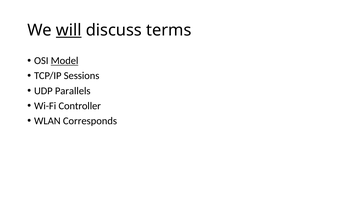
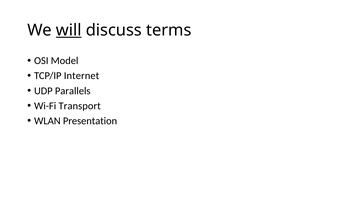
Model underline: present -> none (65, 61)
Sessions: Sessions -> Internet (82, 76)
Controller: Controller -> Transport (80, 106)
Corresponds: Corresponds -> Presentation (90, 121)
